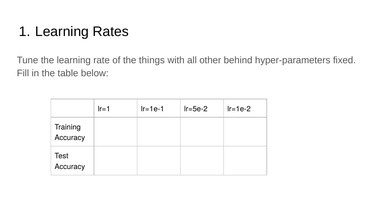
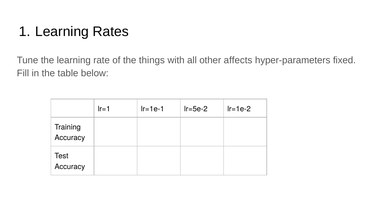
behind: behind -> affects (238, 60)
